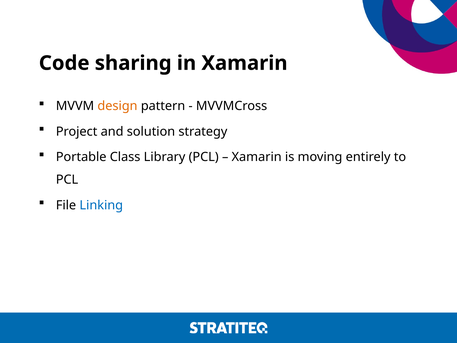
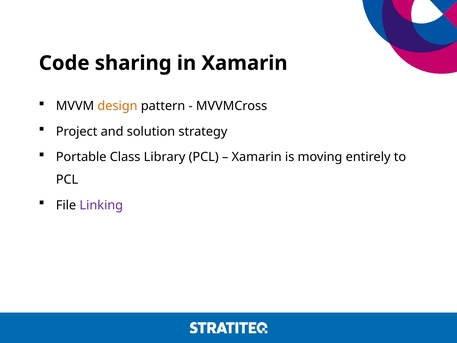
Linking colour: blue -> purple (101, 205)
